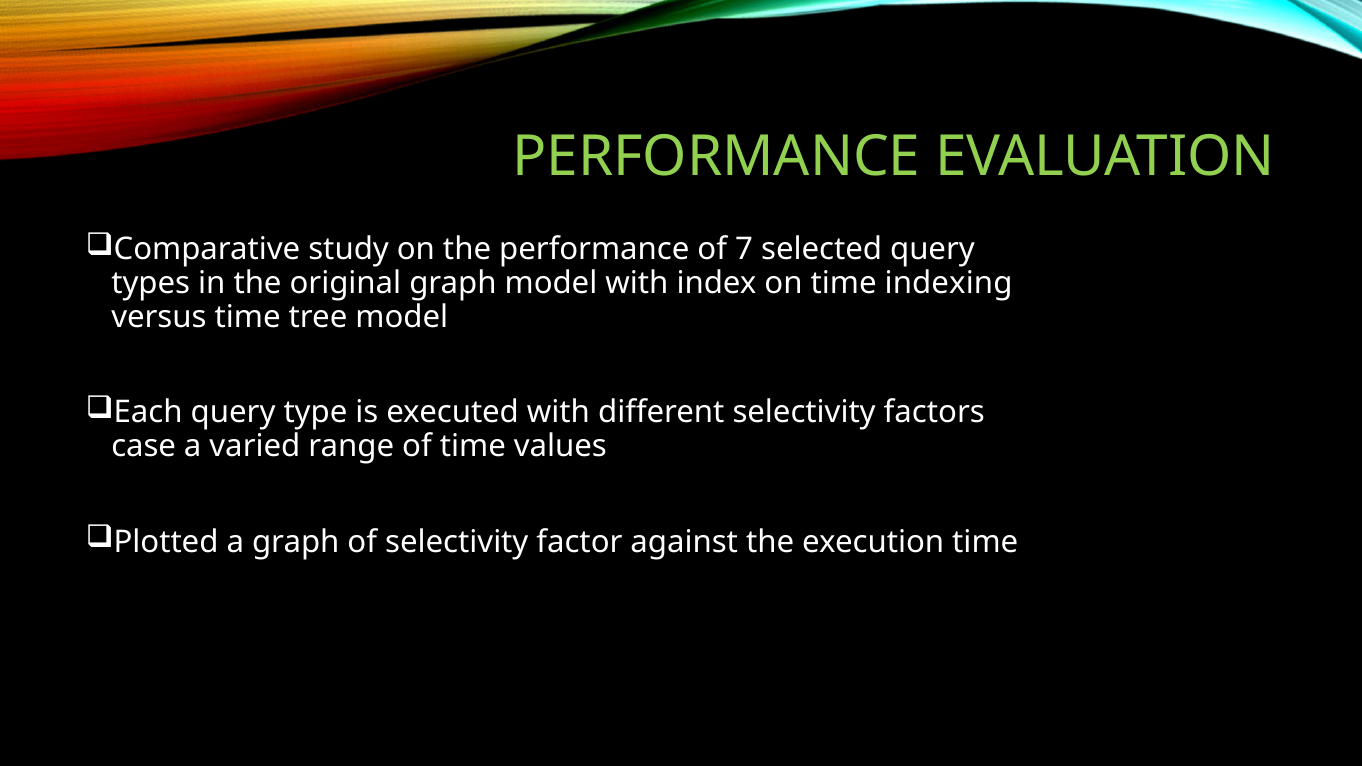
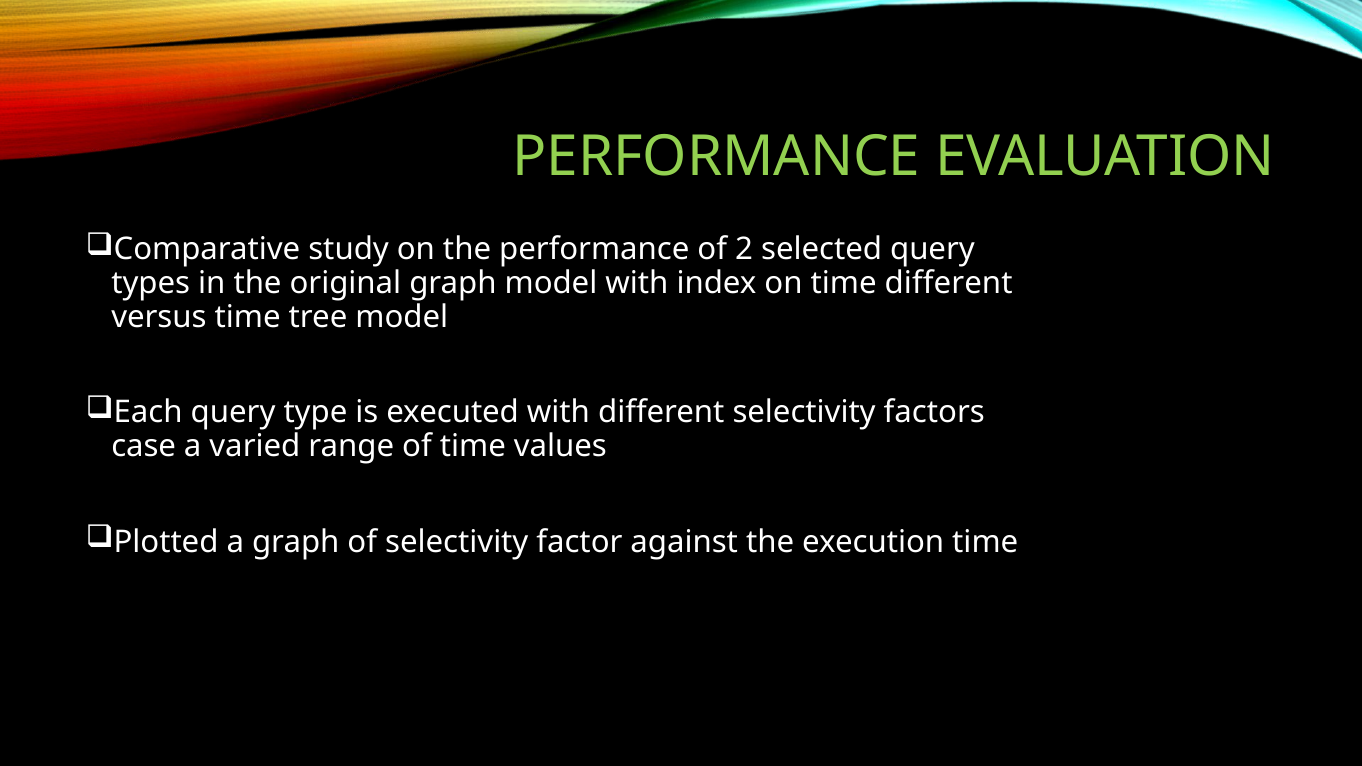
7: 7 -> 2 (744, 250)
time indexing: indexing -> different (949, 283)
